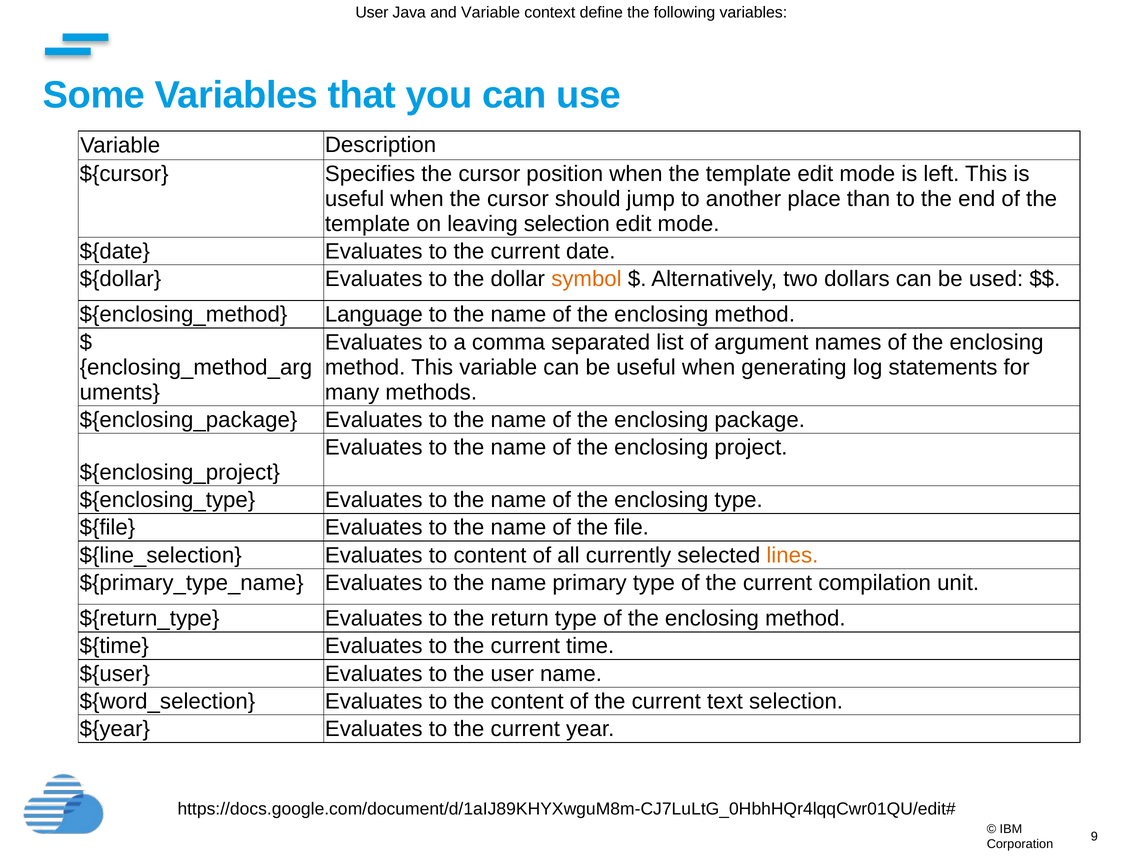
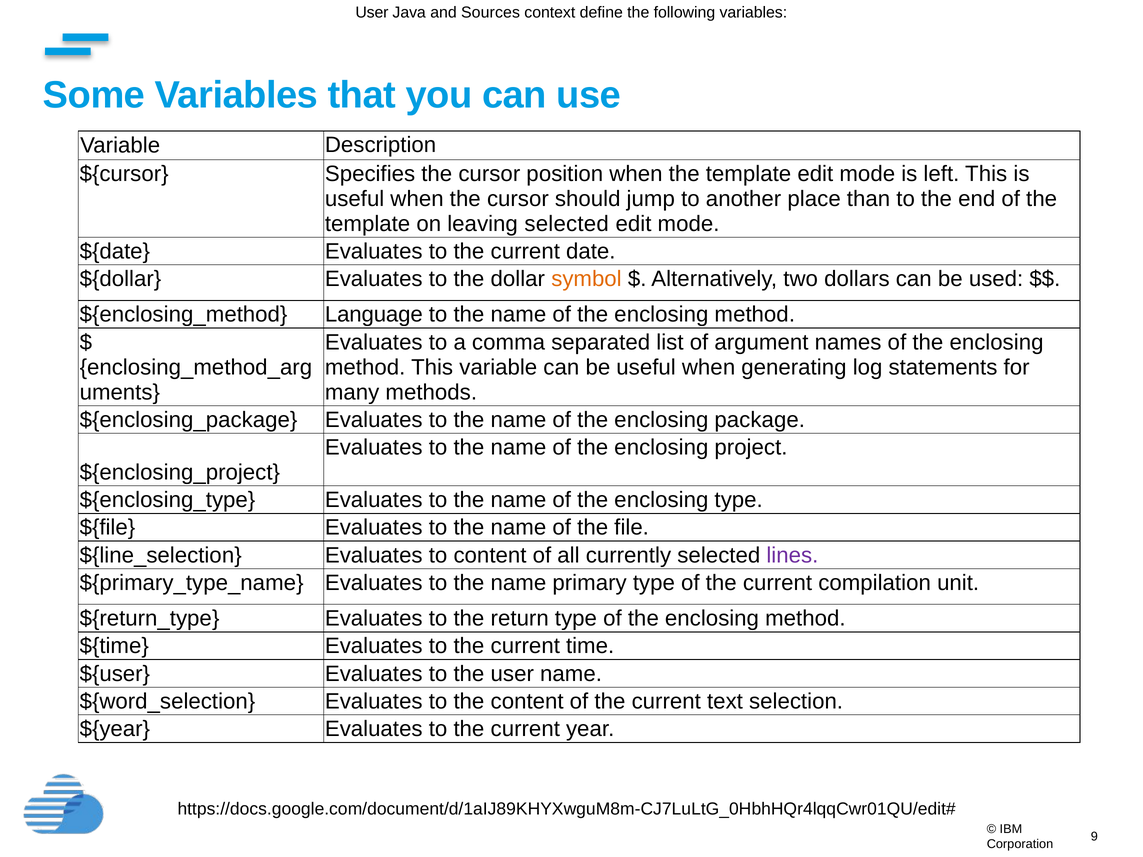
and Variable: Variable -> Sources (490, 13)
leaving selection: selection -> selected (567, 224)
lines colour: orange -> purple (792, 555)
